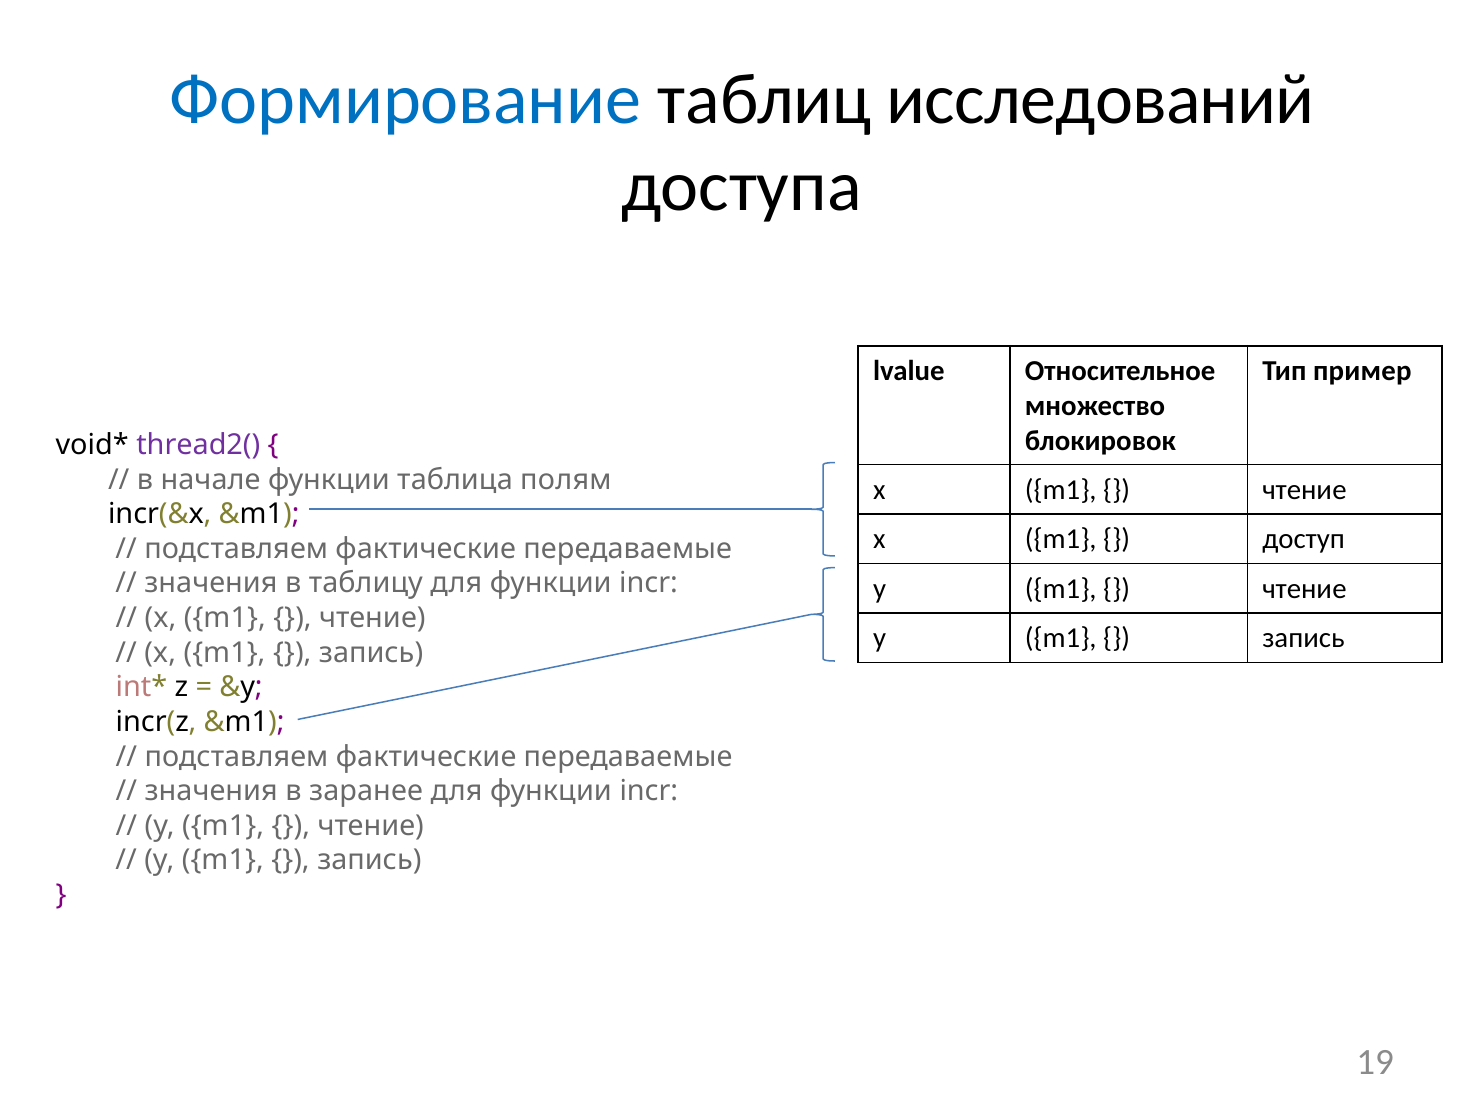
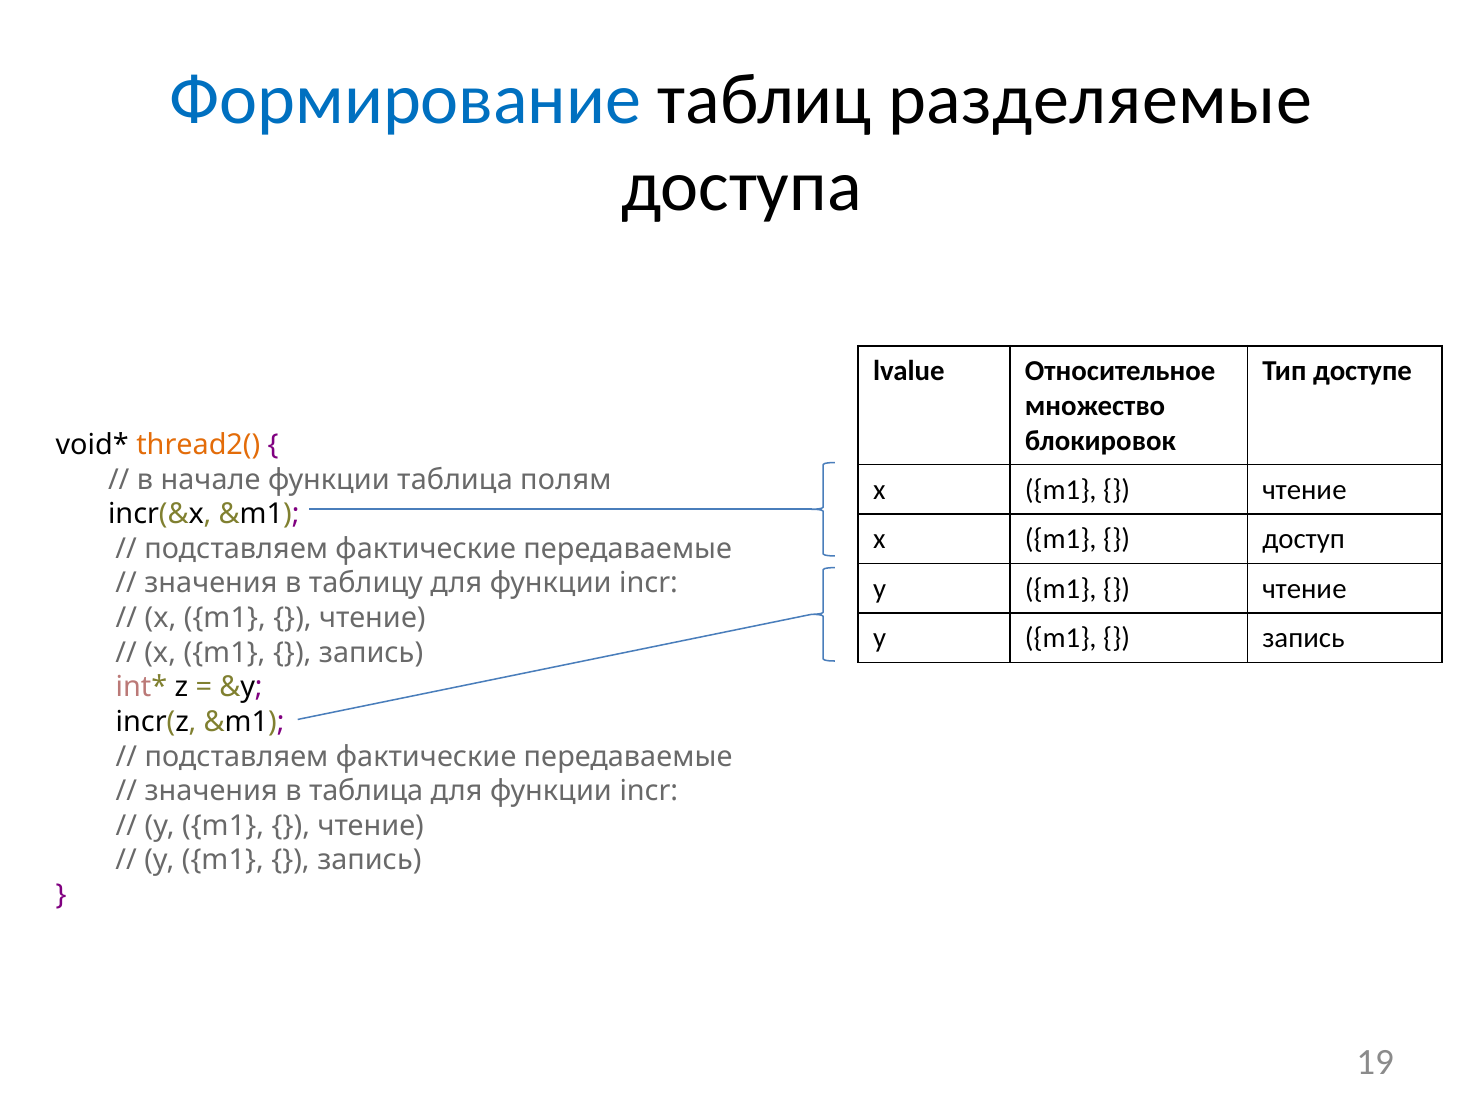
исследований: исследований -> разделяемые (1100, 100)
пример: пример -> доступе (1362, 371)
thread2( colour: purple -> orange (198, 445)
в заранее: заранее -> таблица (366, 791)
